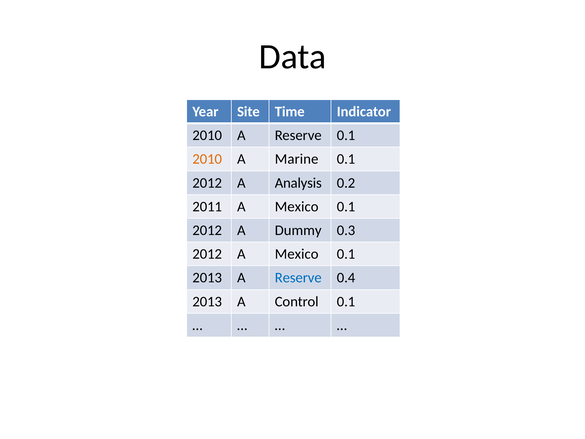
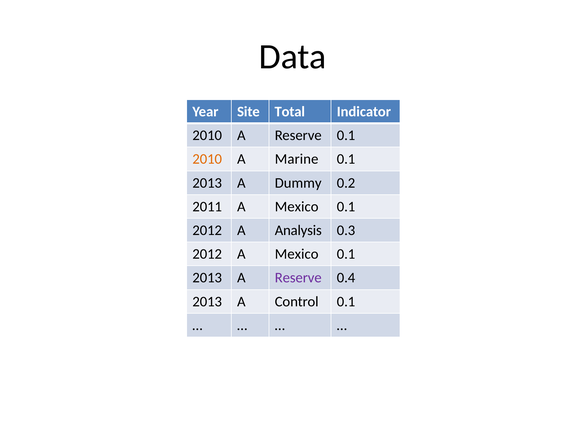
Time: Time -> Total (290, 112)
2012: 2012 -> 2013 (207, 183)
Analysis: Analysis -> Dummy (298, 183)
Dummy: Dummy -> Analysis (298, 230)
Reserve colour: blue -> purple (298, 278)
